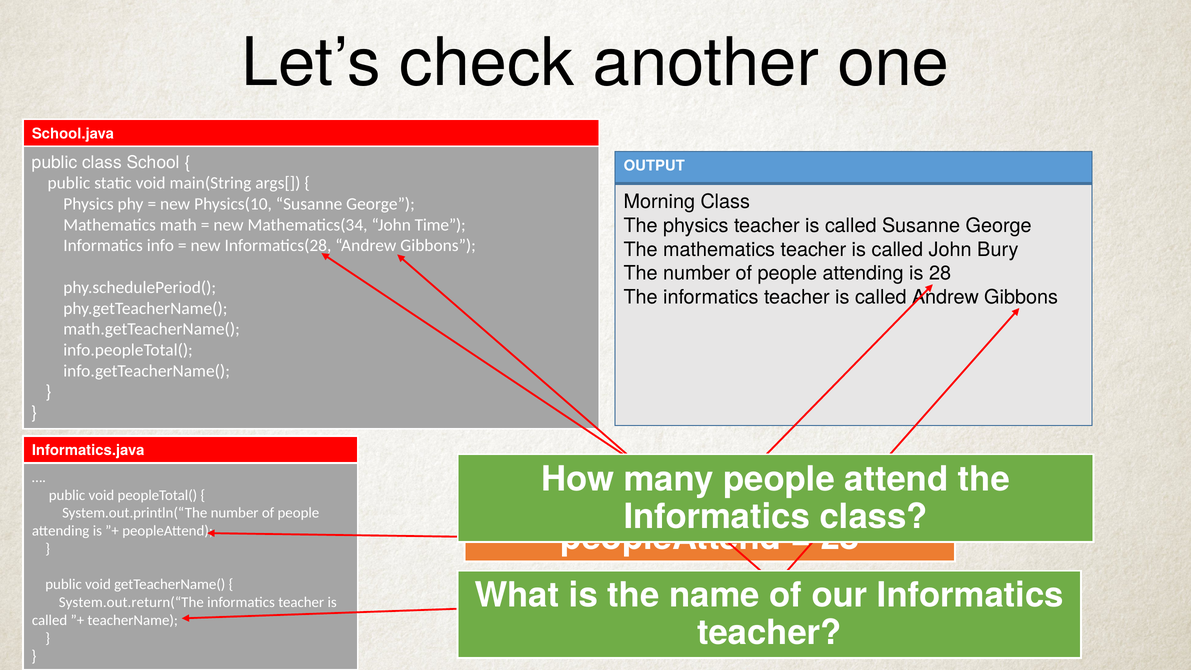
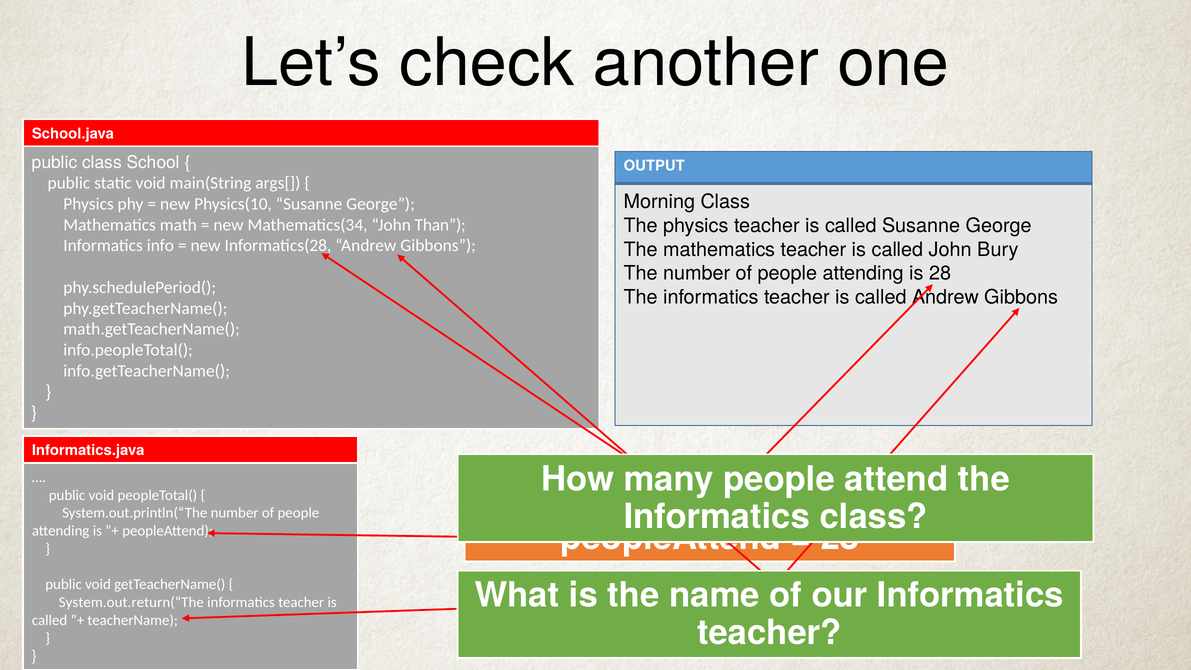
Time: Time -> Than (440, 225)
